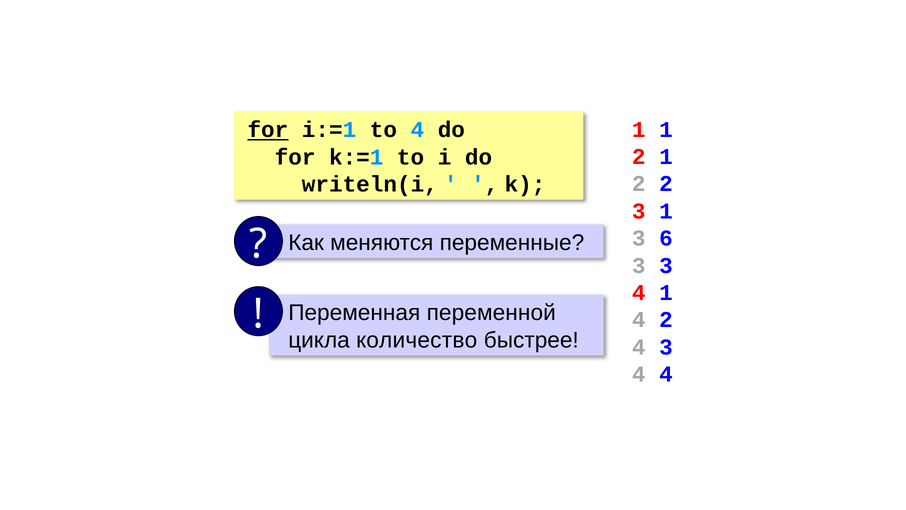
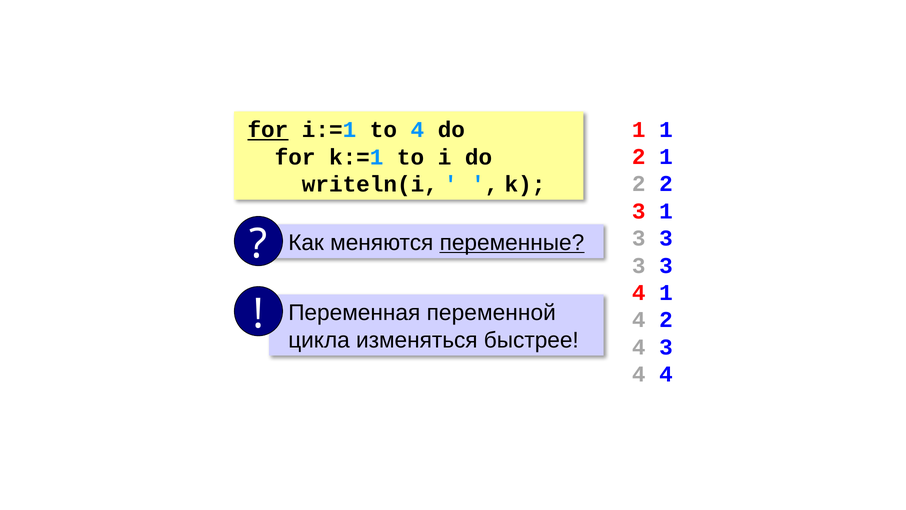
6: 6 -> 3 (666, 238)
переменные underline: none -> present (512, 243)
количество: количество -> изменяться (417, 340)
